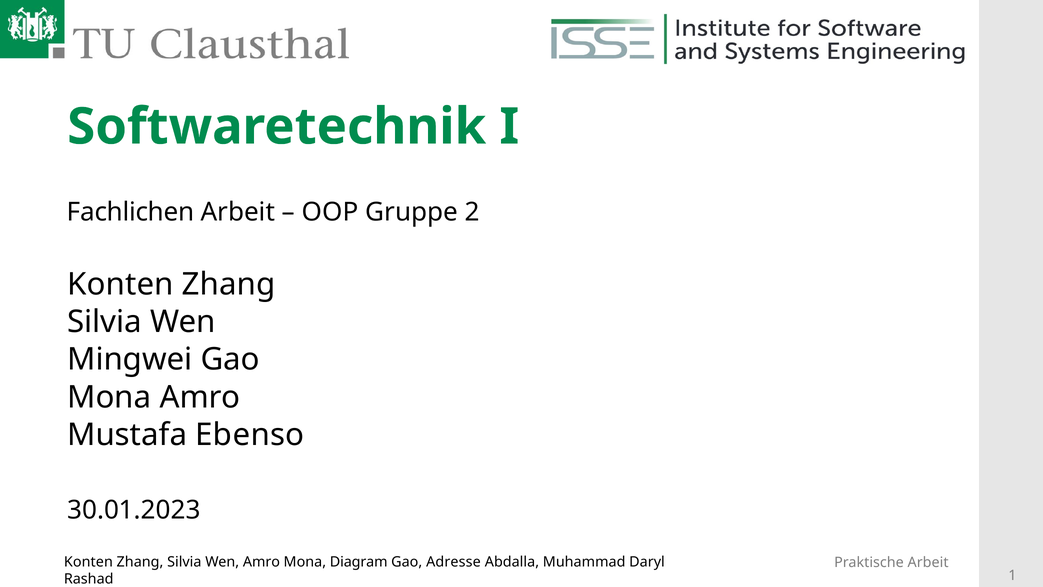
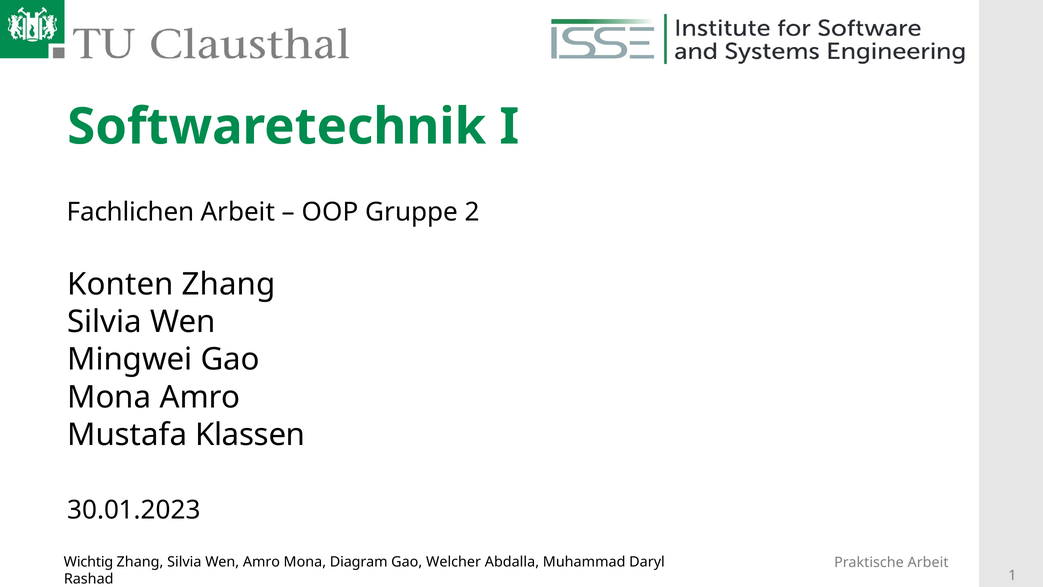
Ebenso: Ebenso -> Klassen (250, 435)
Konten: Konten -> Wichtig (89, 562)
Adresse: Adresse -> Welcher (454, 562)
